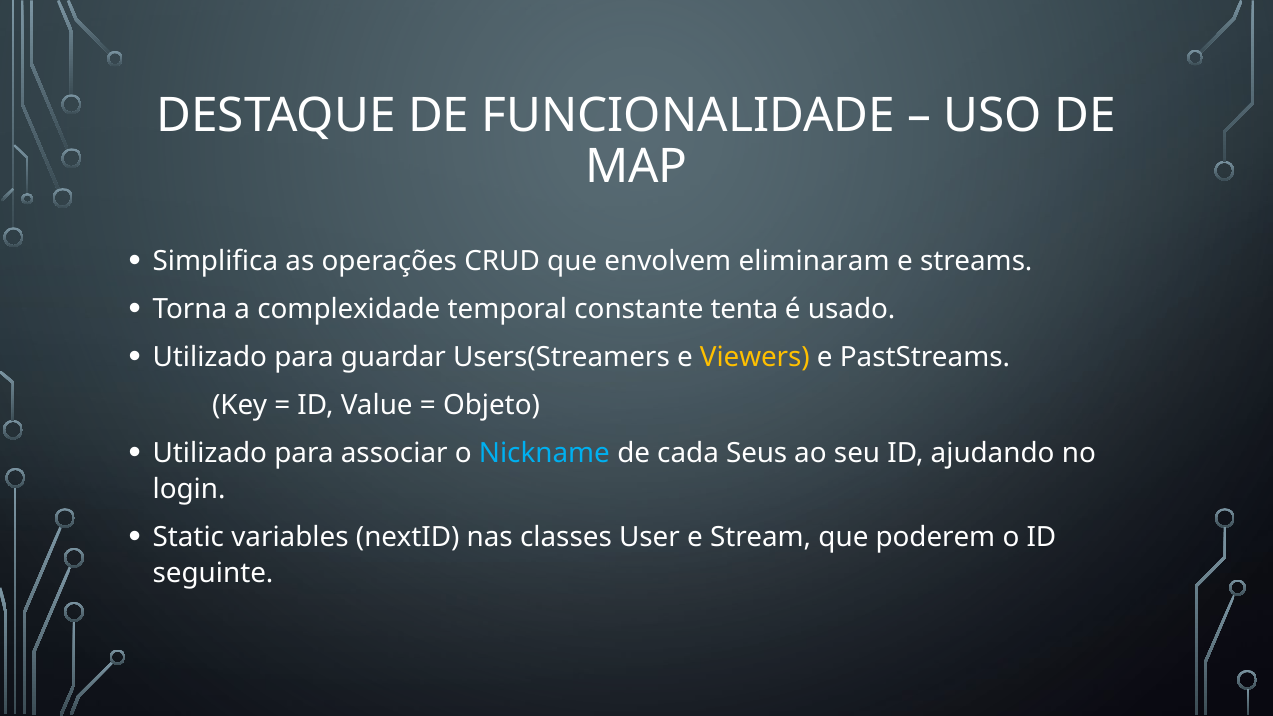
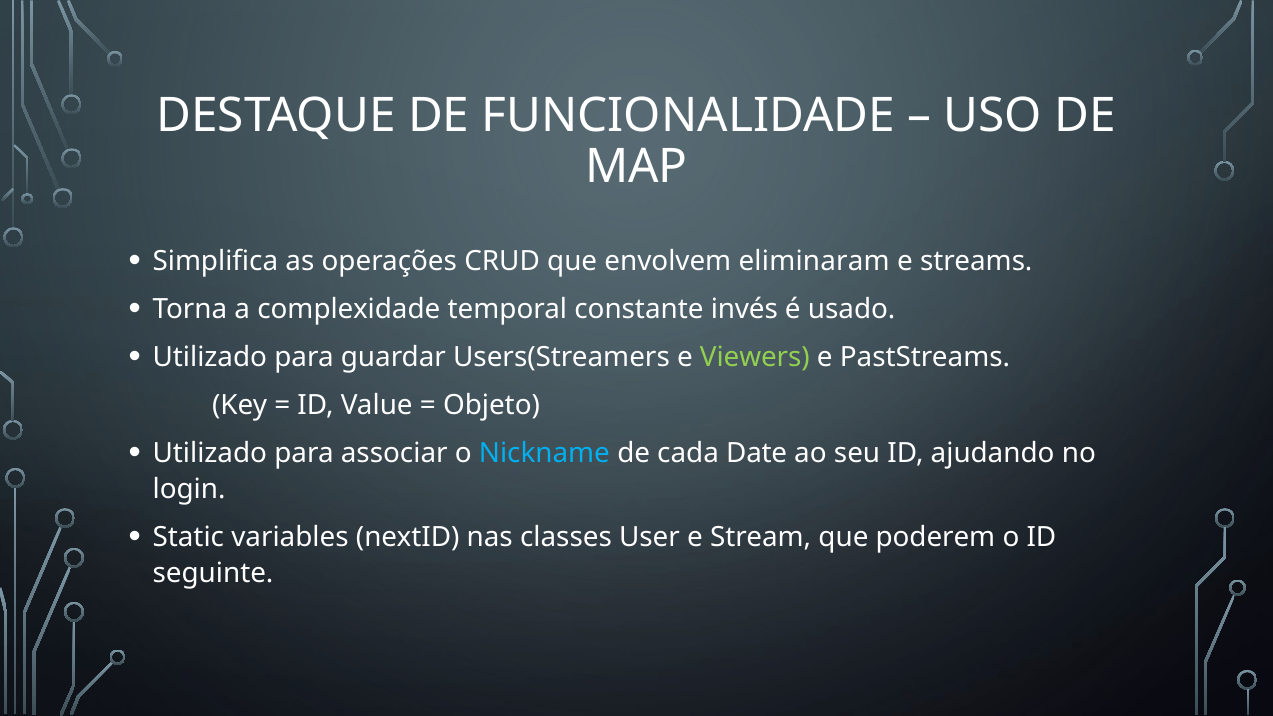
tenta: tenta -> invés (744, 309)
Viewers colour: yellow -> light green (755, 357)
Seus: Seus -> Date (757, 453)
